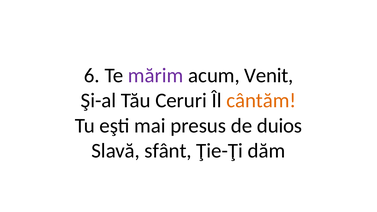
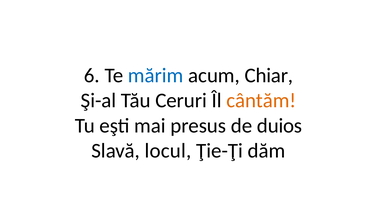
mărim colour: purple -> blue (156, 75)
Venit: Venit -> Chiar (269, 75)
sfânt: sfânt -> locul (168, 151)
